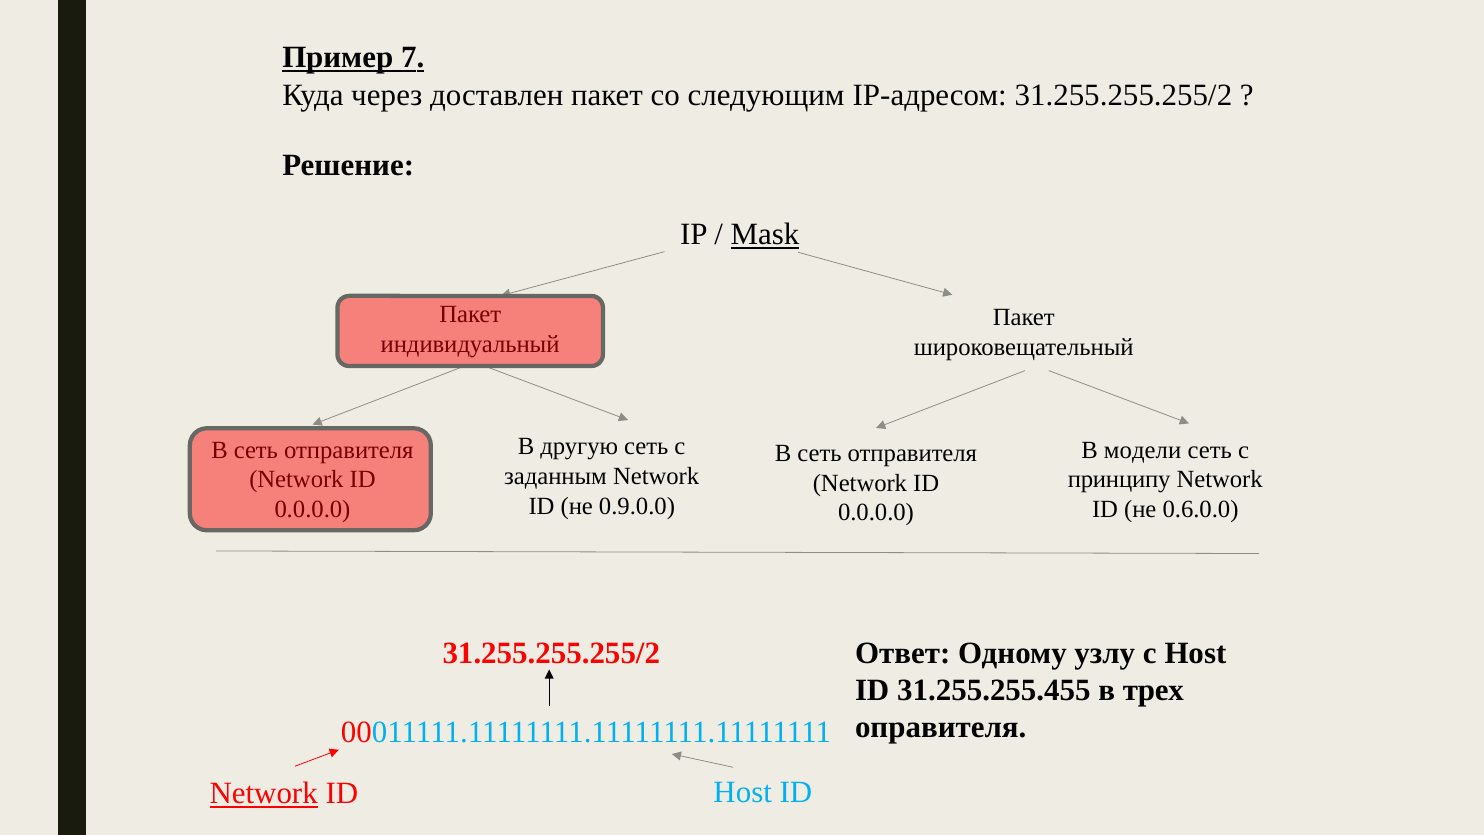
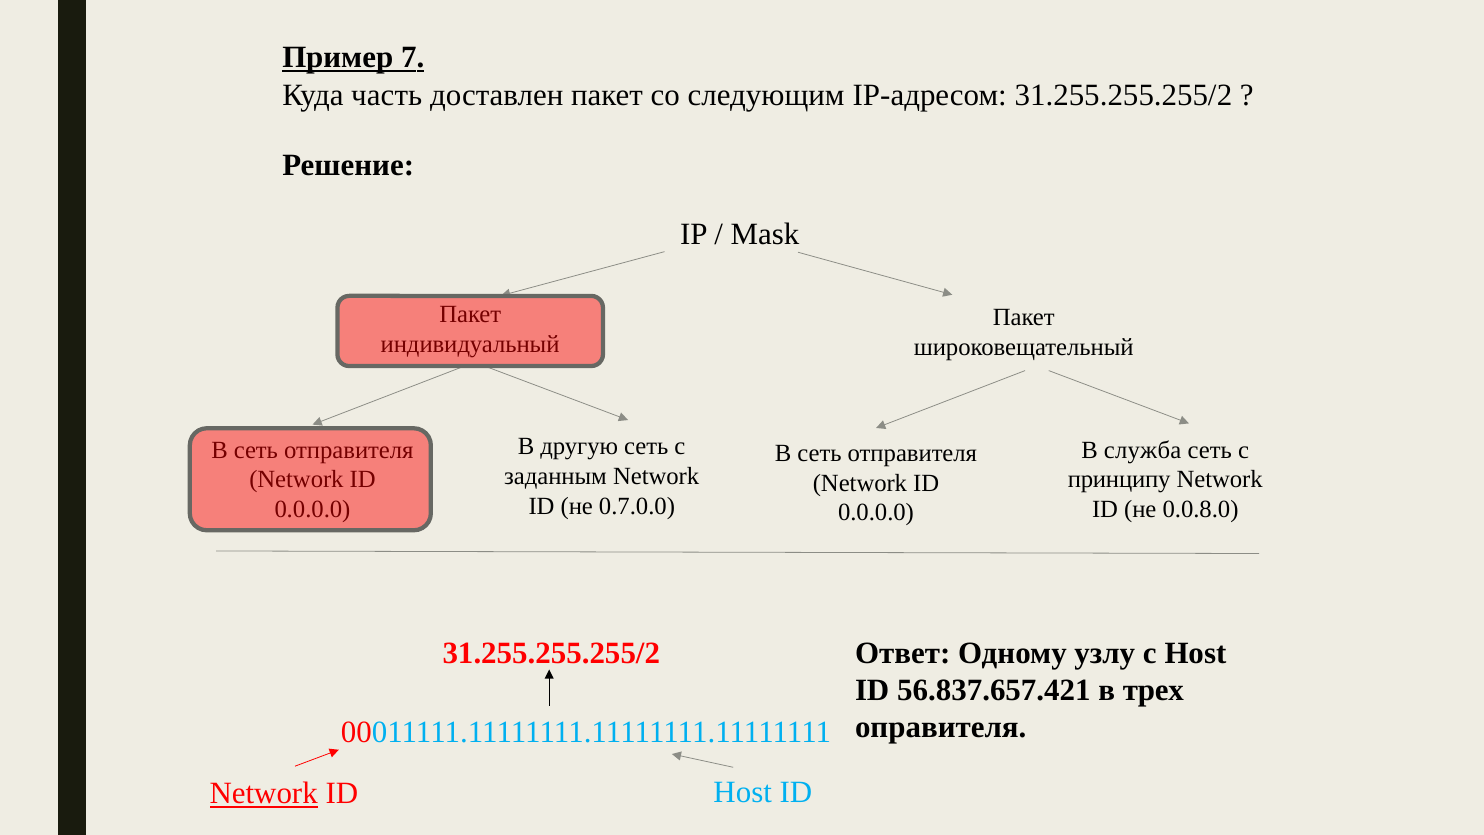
через: через -> часть (387, 95)
Mask underline: present -> none (765, 235)
модели: модели -> служба (1143, 450)
0.9.0.0: 0.9.0.0 -> 0.7.0.0 (637, 506)
0.6.0.0: 0.6.0.0 -> 0.0.8.0 (1201, 509)
31.255.255.455: 31.255.255.455 -> 56.837.657.421 (994, 690)
